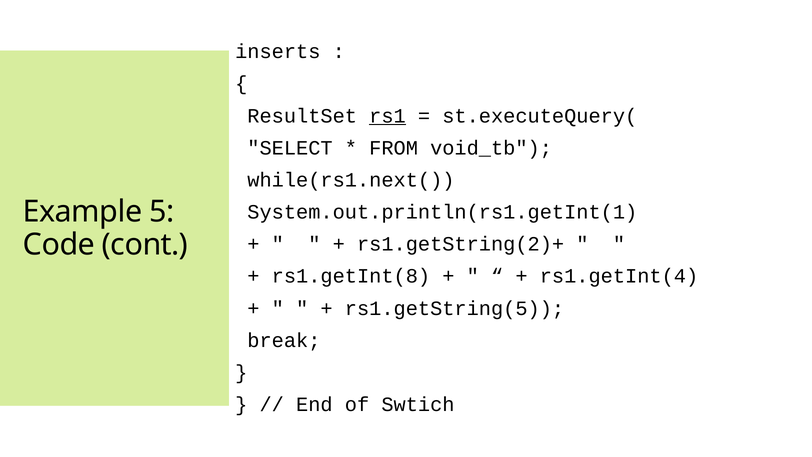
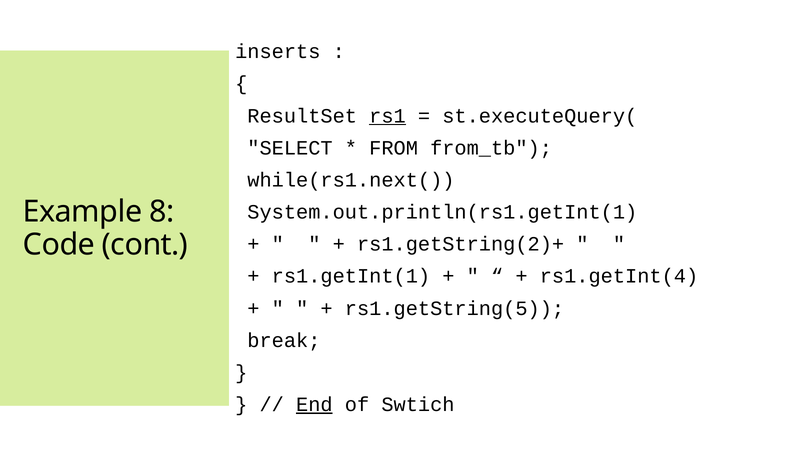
void_tb: void_tb -> from_tb (491, 148)
5: 5 -> 8 (162, 211)
rs1.getInt(8: rs1.getInt(8 -> rs1.getInt(1 (351, 276)
End underline: none -> present (314, 404)
